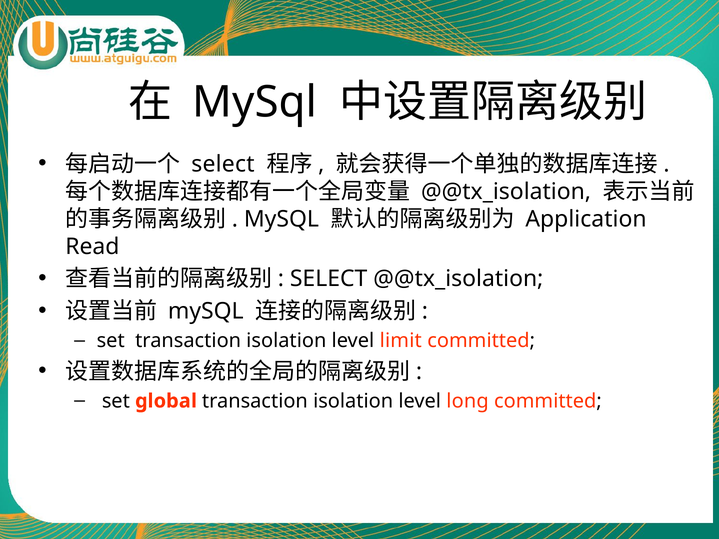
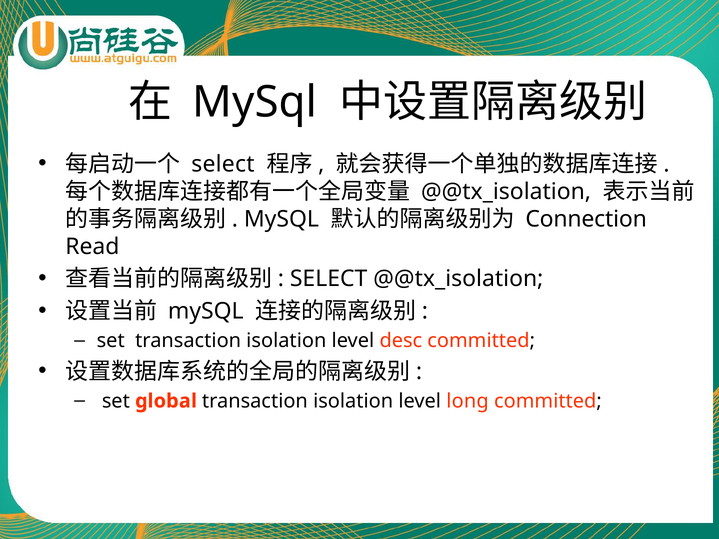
Application: Application -> Connection (586, 219)
limit: limit -> desc (401, 341)
